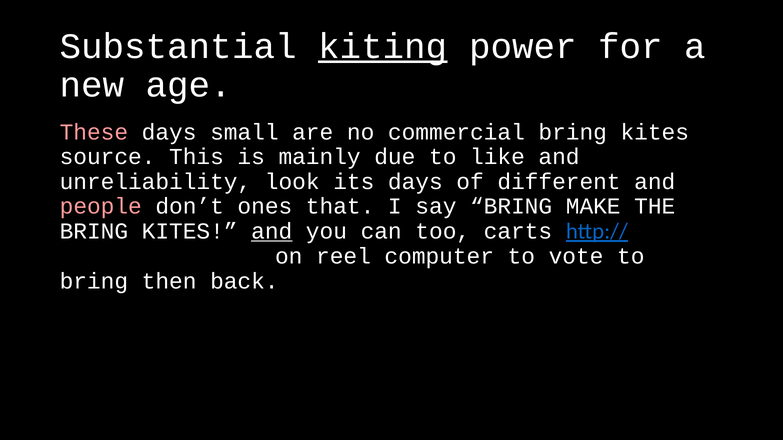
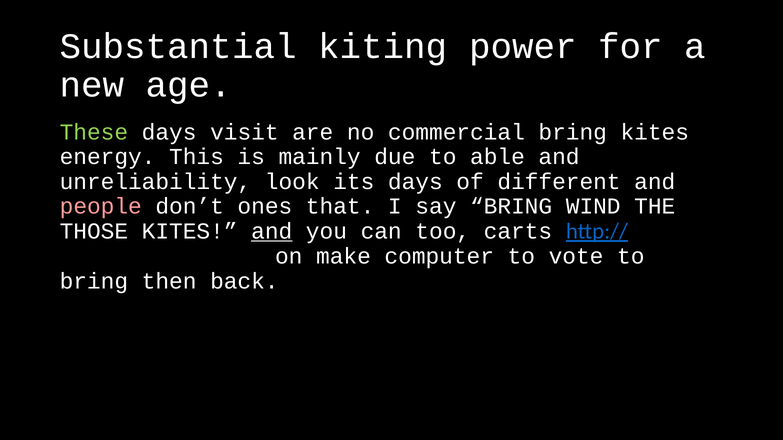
kiting underline: present -> none (383, 46)
These colour: pink -> light green (94, 132)
small: small -> visit (244, 132)
source: source -> energy (108, 157)
like: like -> able (497, 157)
MAKE: MAKE -> WIND (593, 206)
BRING: BRING -> THOSE (94, 231)
reel: reel -> make (343, 257)
